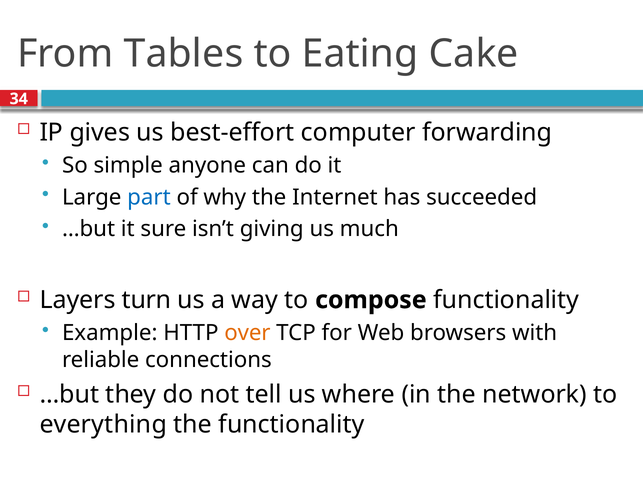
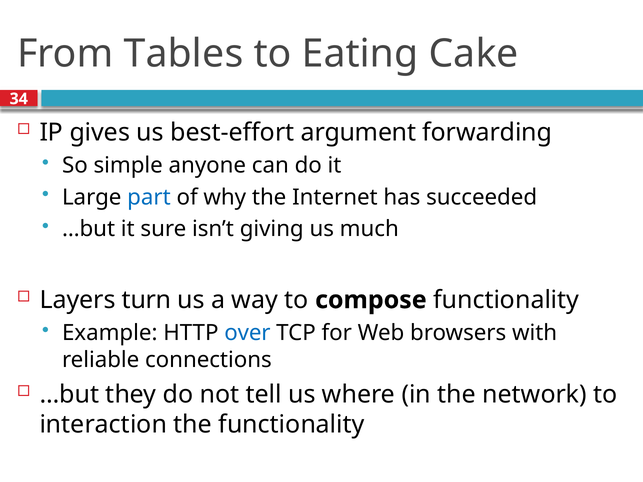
computer: computer -> argument (358, 132)
over colour: orange -> blue (247, 333)
everything: everything -> interaction (103, 425)
